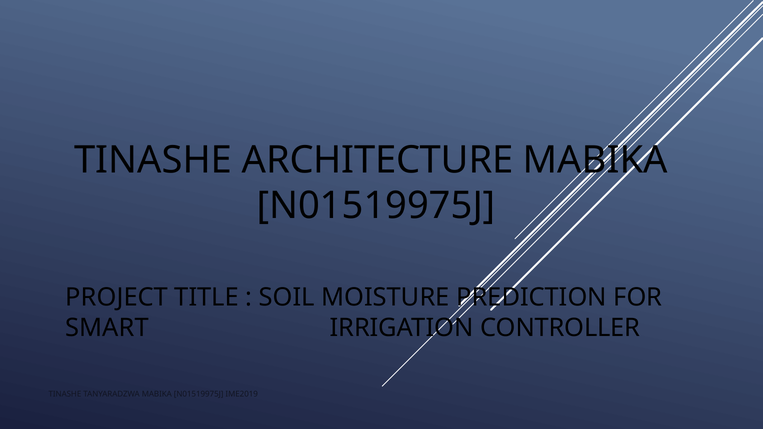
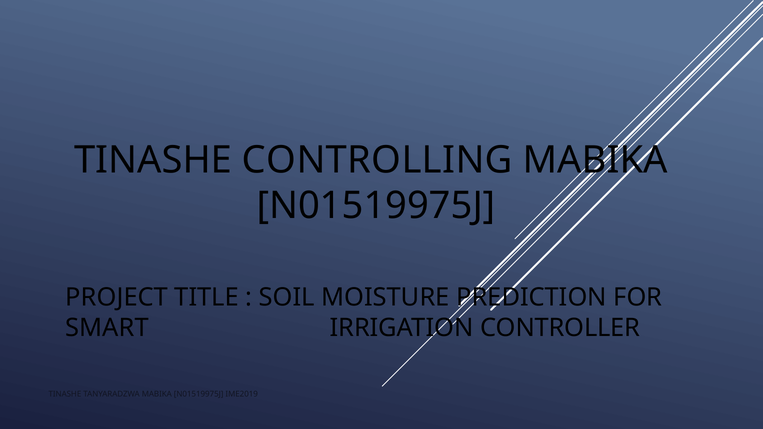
ARCHITECTURE: ARCHITECTURE -> CONTROLLING (377, 160)
